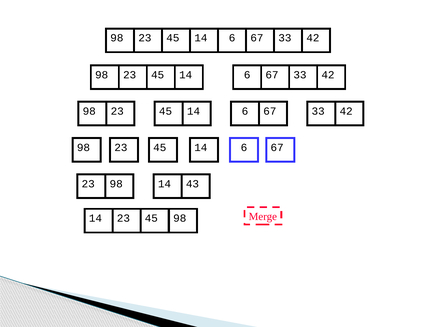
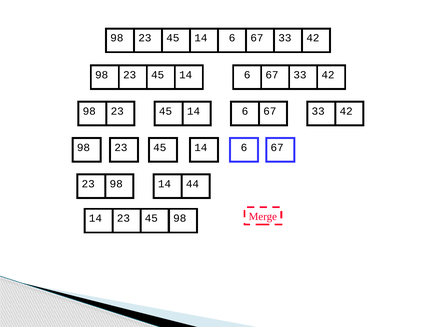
43: 43 -> 44 (192, 184)
